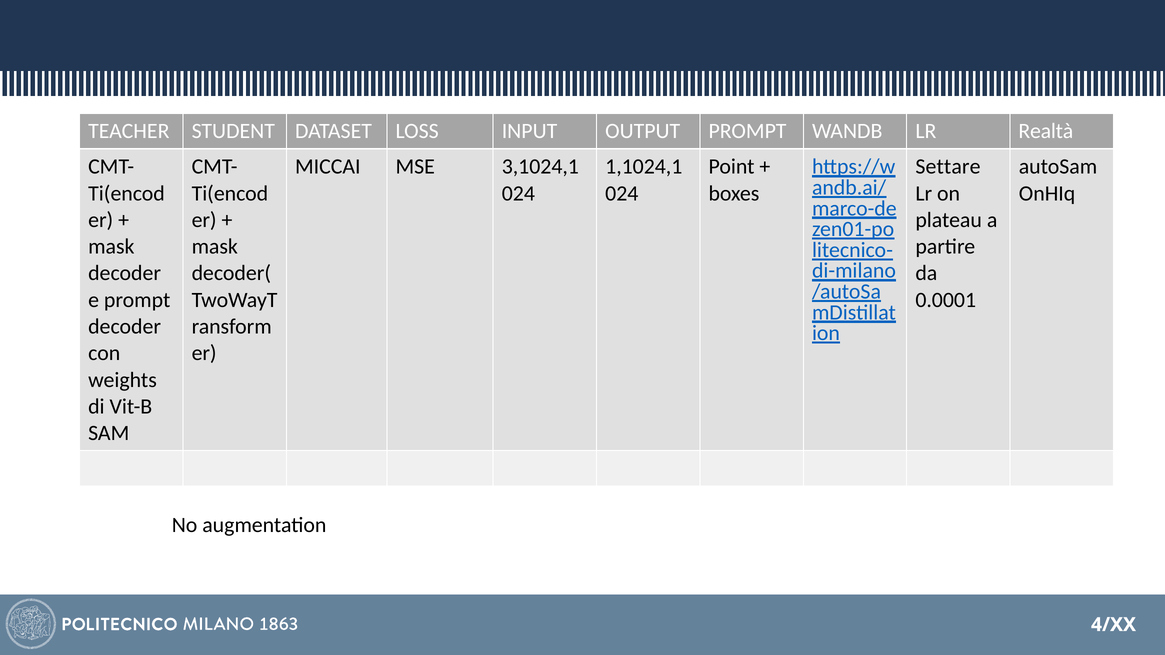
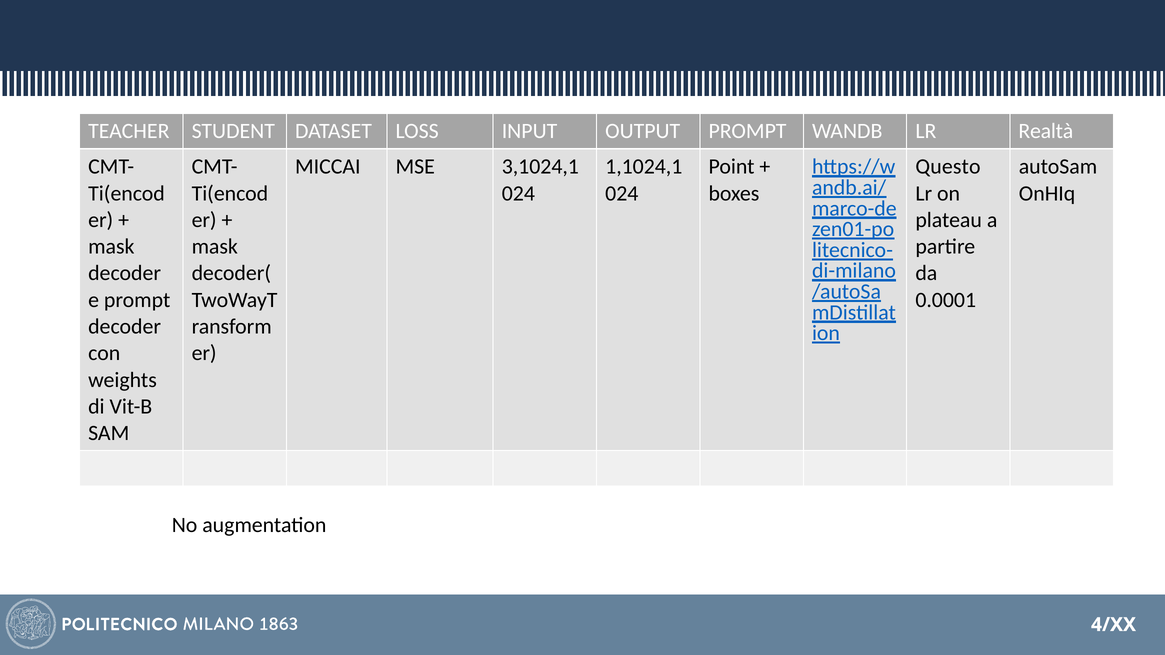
Settare: Settare -> Questo (948, 167)
